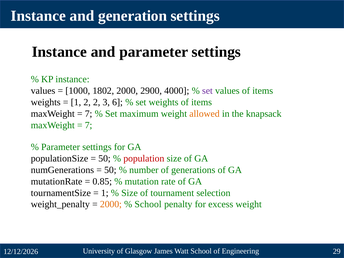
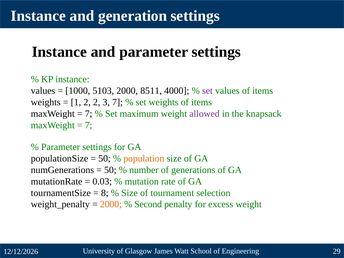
1802: 1802 -> 5103 (103, 91)
2900: 2900 -> 8511 (151, 91)
3 6: 6 -> 7 (117, 102)
allowed colour: orange -> purple (204, 114)
population colour: red -> orange (144, 158)
0.85: 0.85 -> 0.03 (102, 181)
1: 1 -> 8 (105, 193)
School: School -> Second (148, 204)
